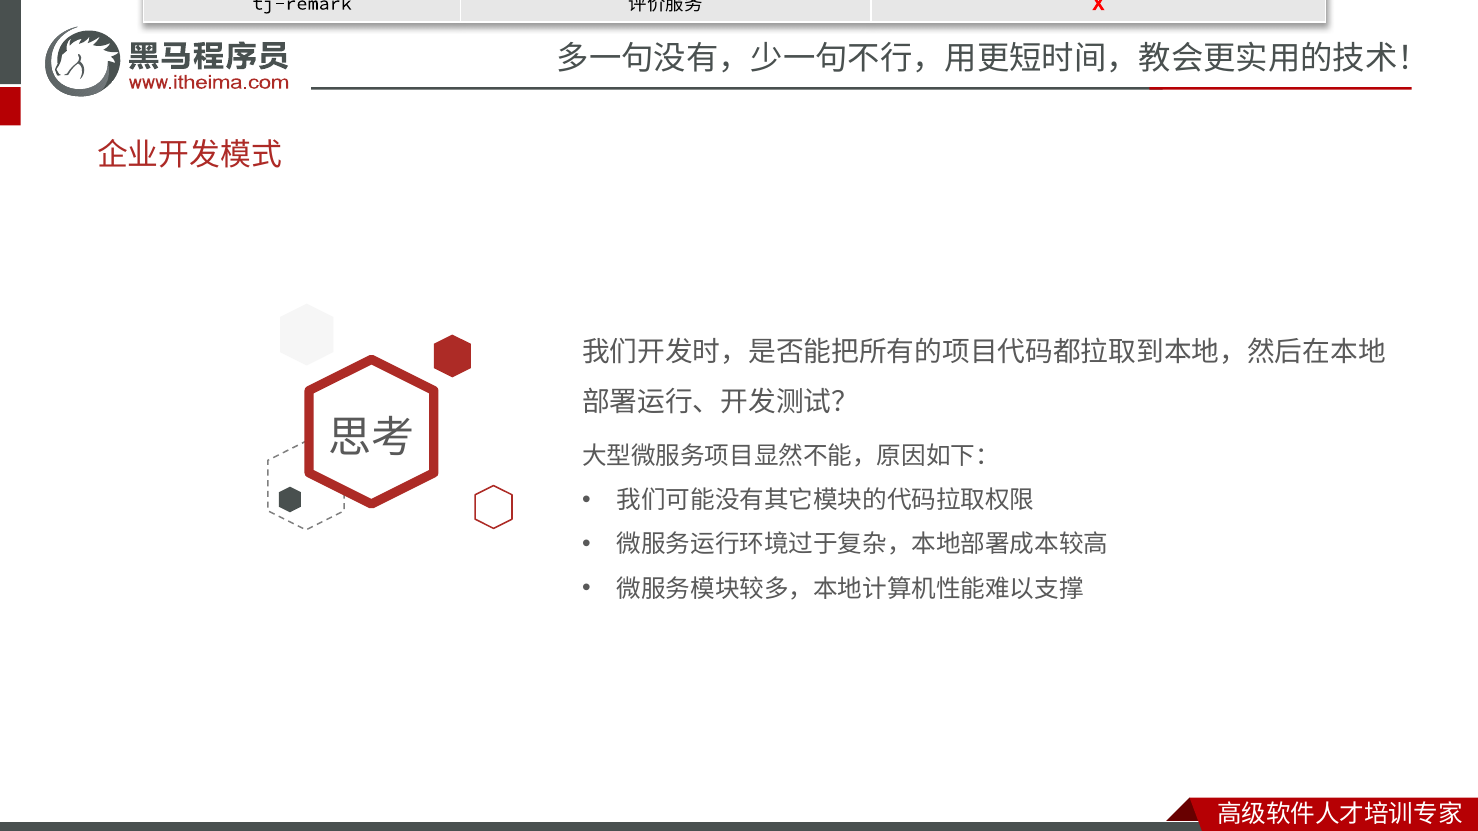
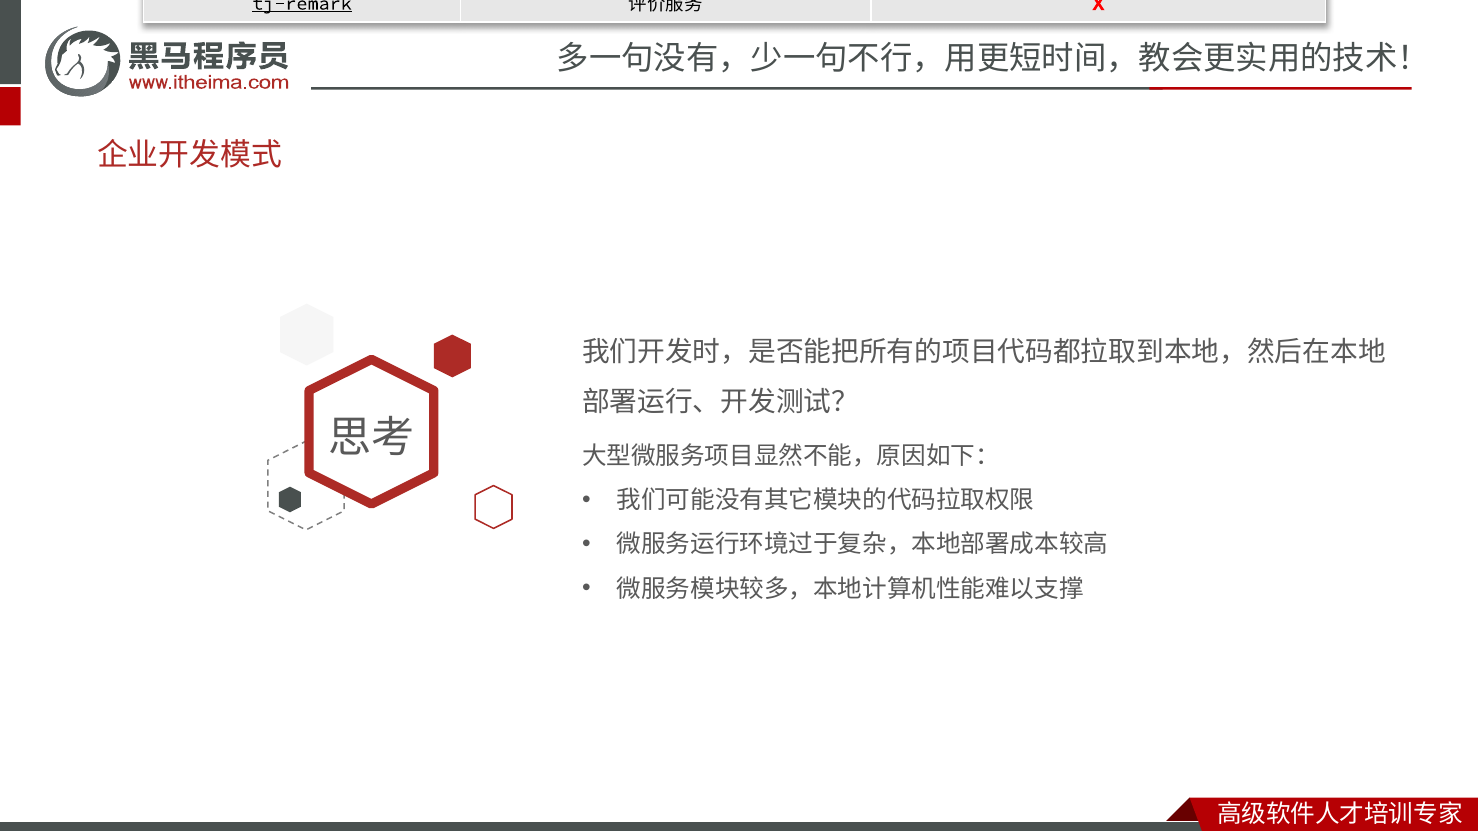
tj-remark underline: none -> present (302, 3)
